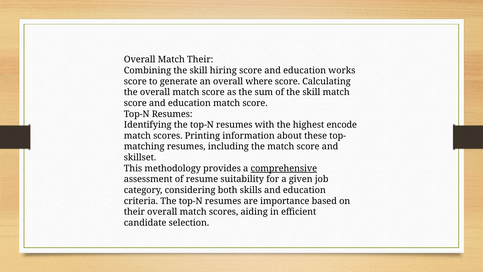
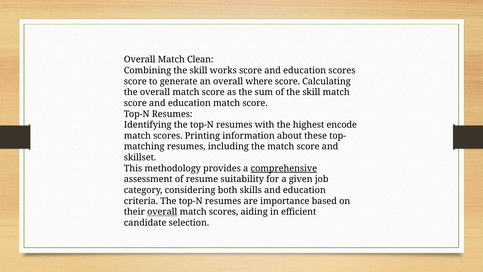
Match Their: Their -> Clean (200, 60)
hiring: hiring -> works (223, 70)
education works: works -> scores (342, 70)
overall underline: none -> present (162, 212)
